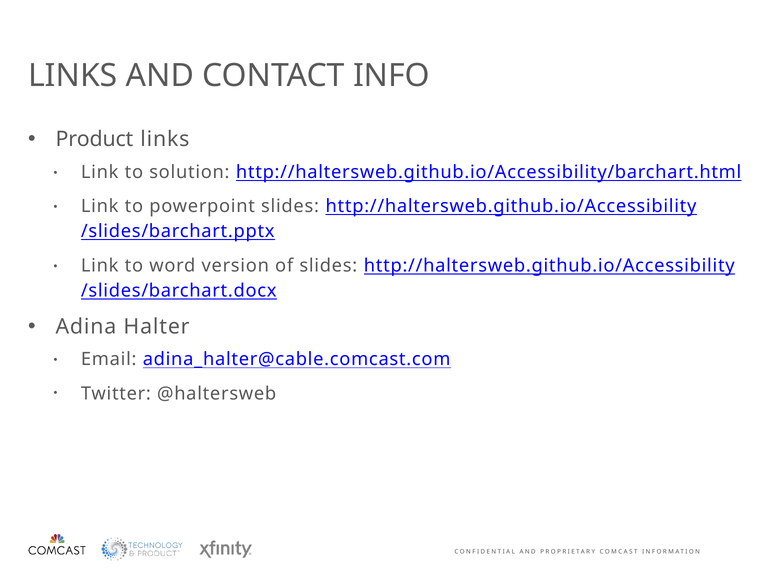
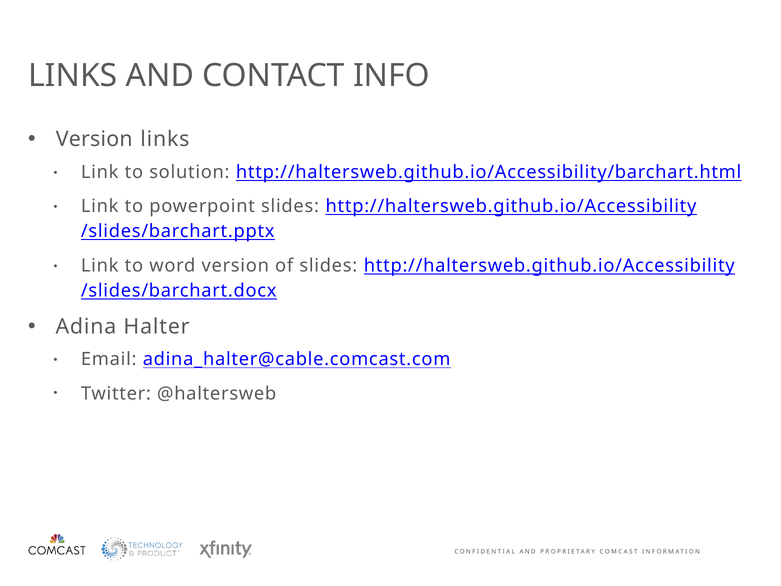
Product: Product -> Version (94, 139)
